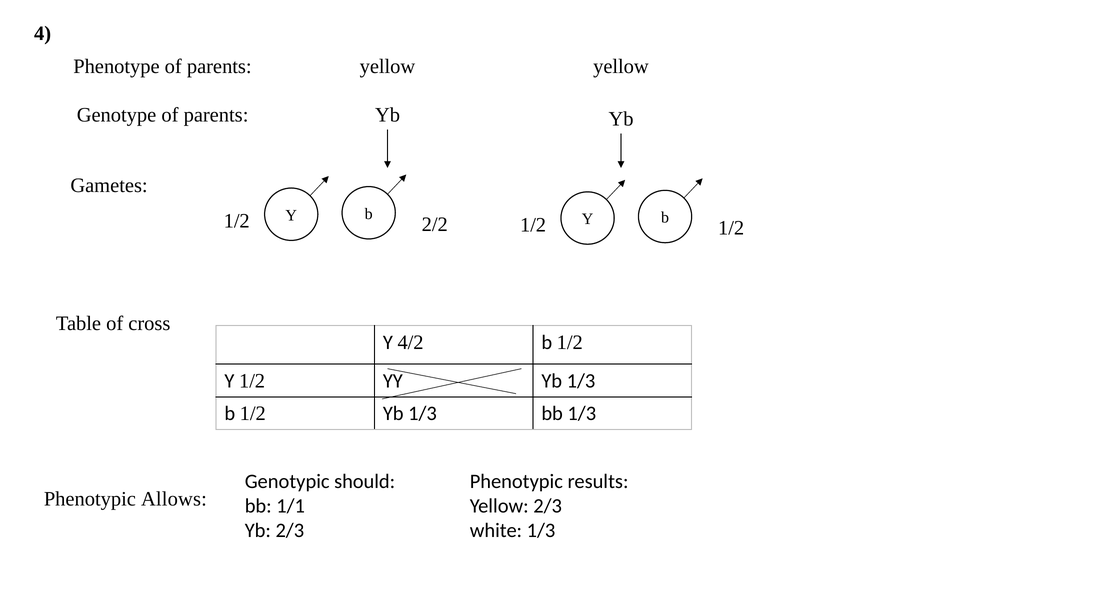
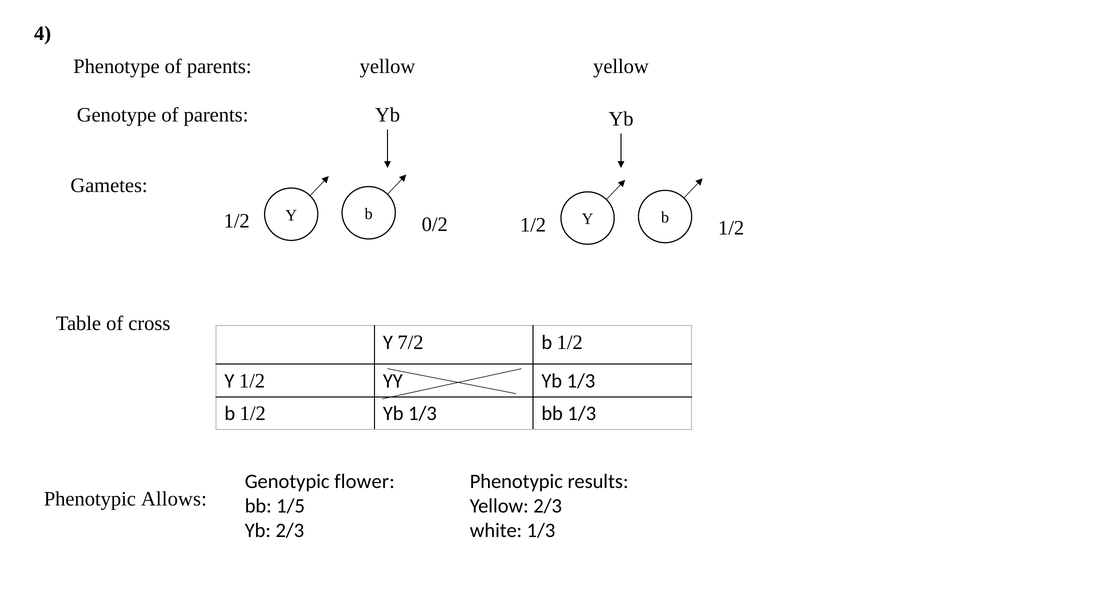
2/2: 2/2 -> 0/2 (435, 224)
4/2: 4/2 -> 7/2 (411, 342)
should: should -> flower (365, 481)
1/1: 1/1 -> 1/5 (291, 506)
